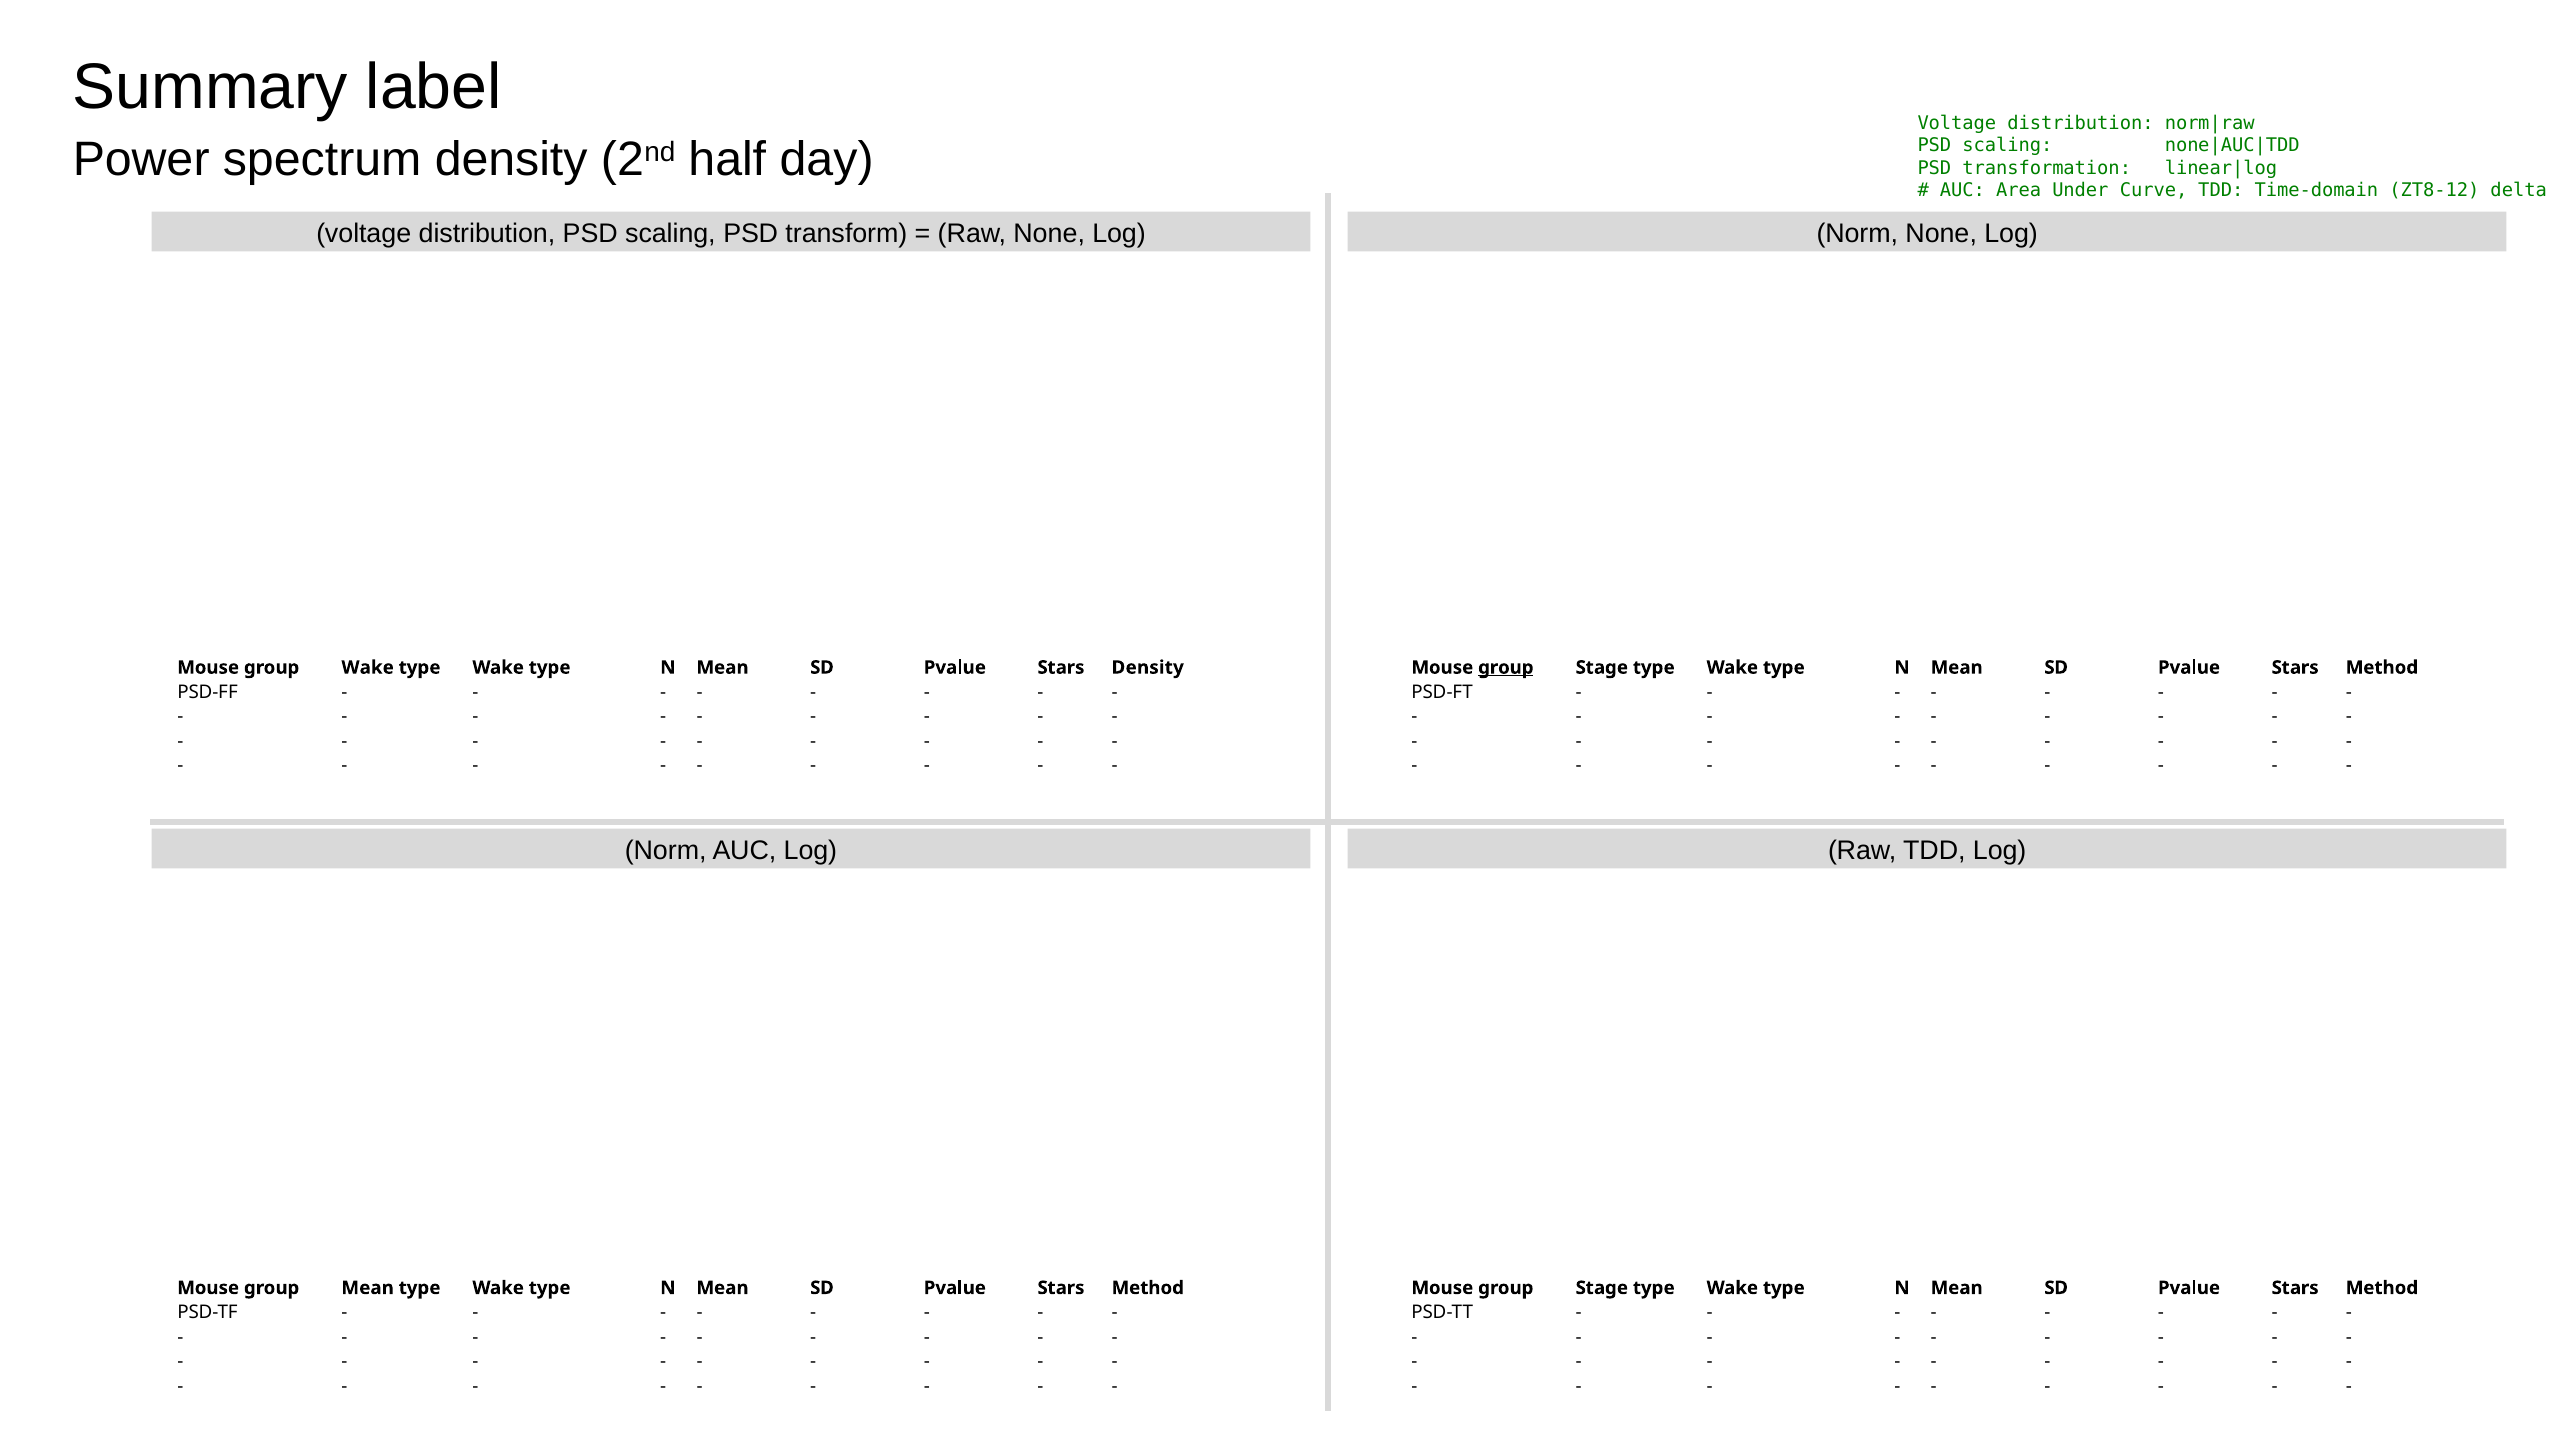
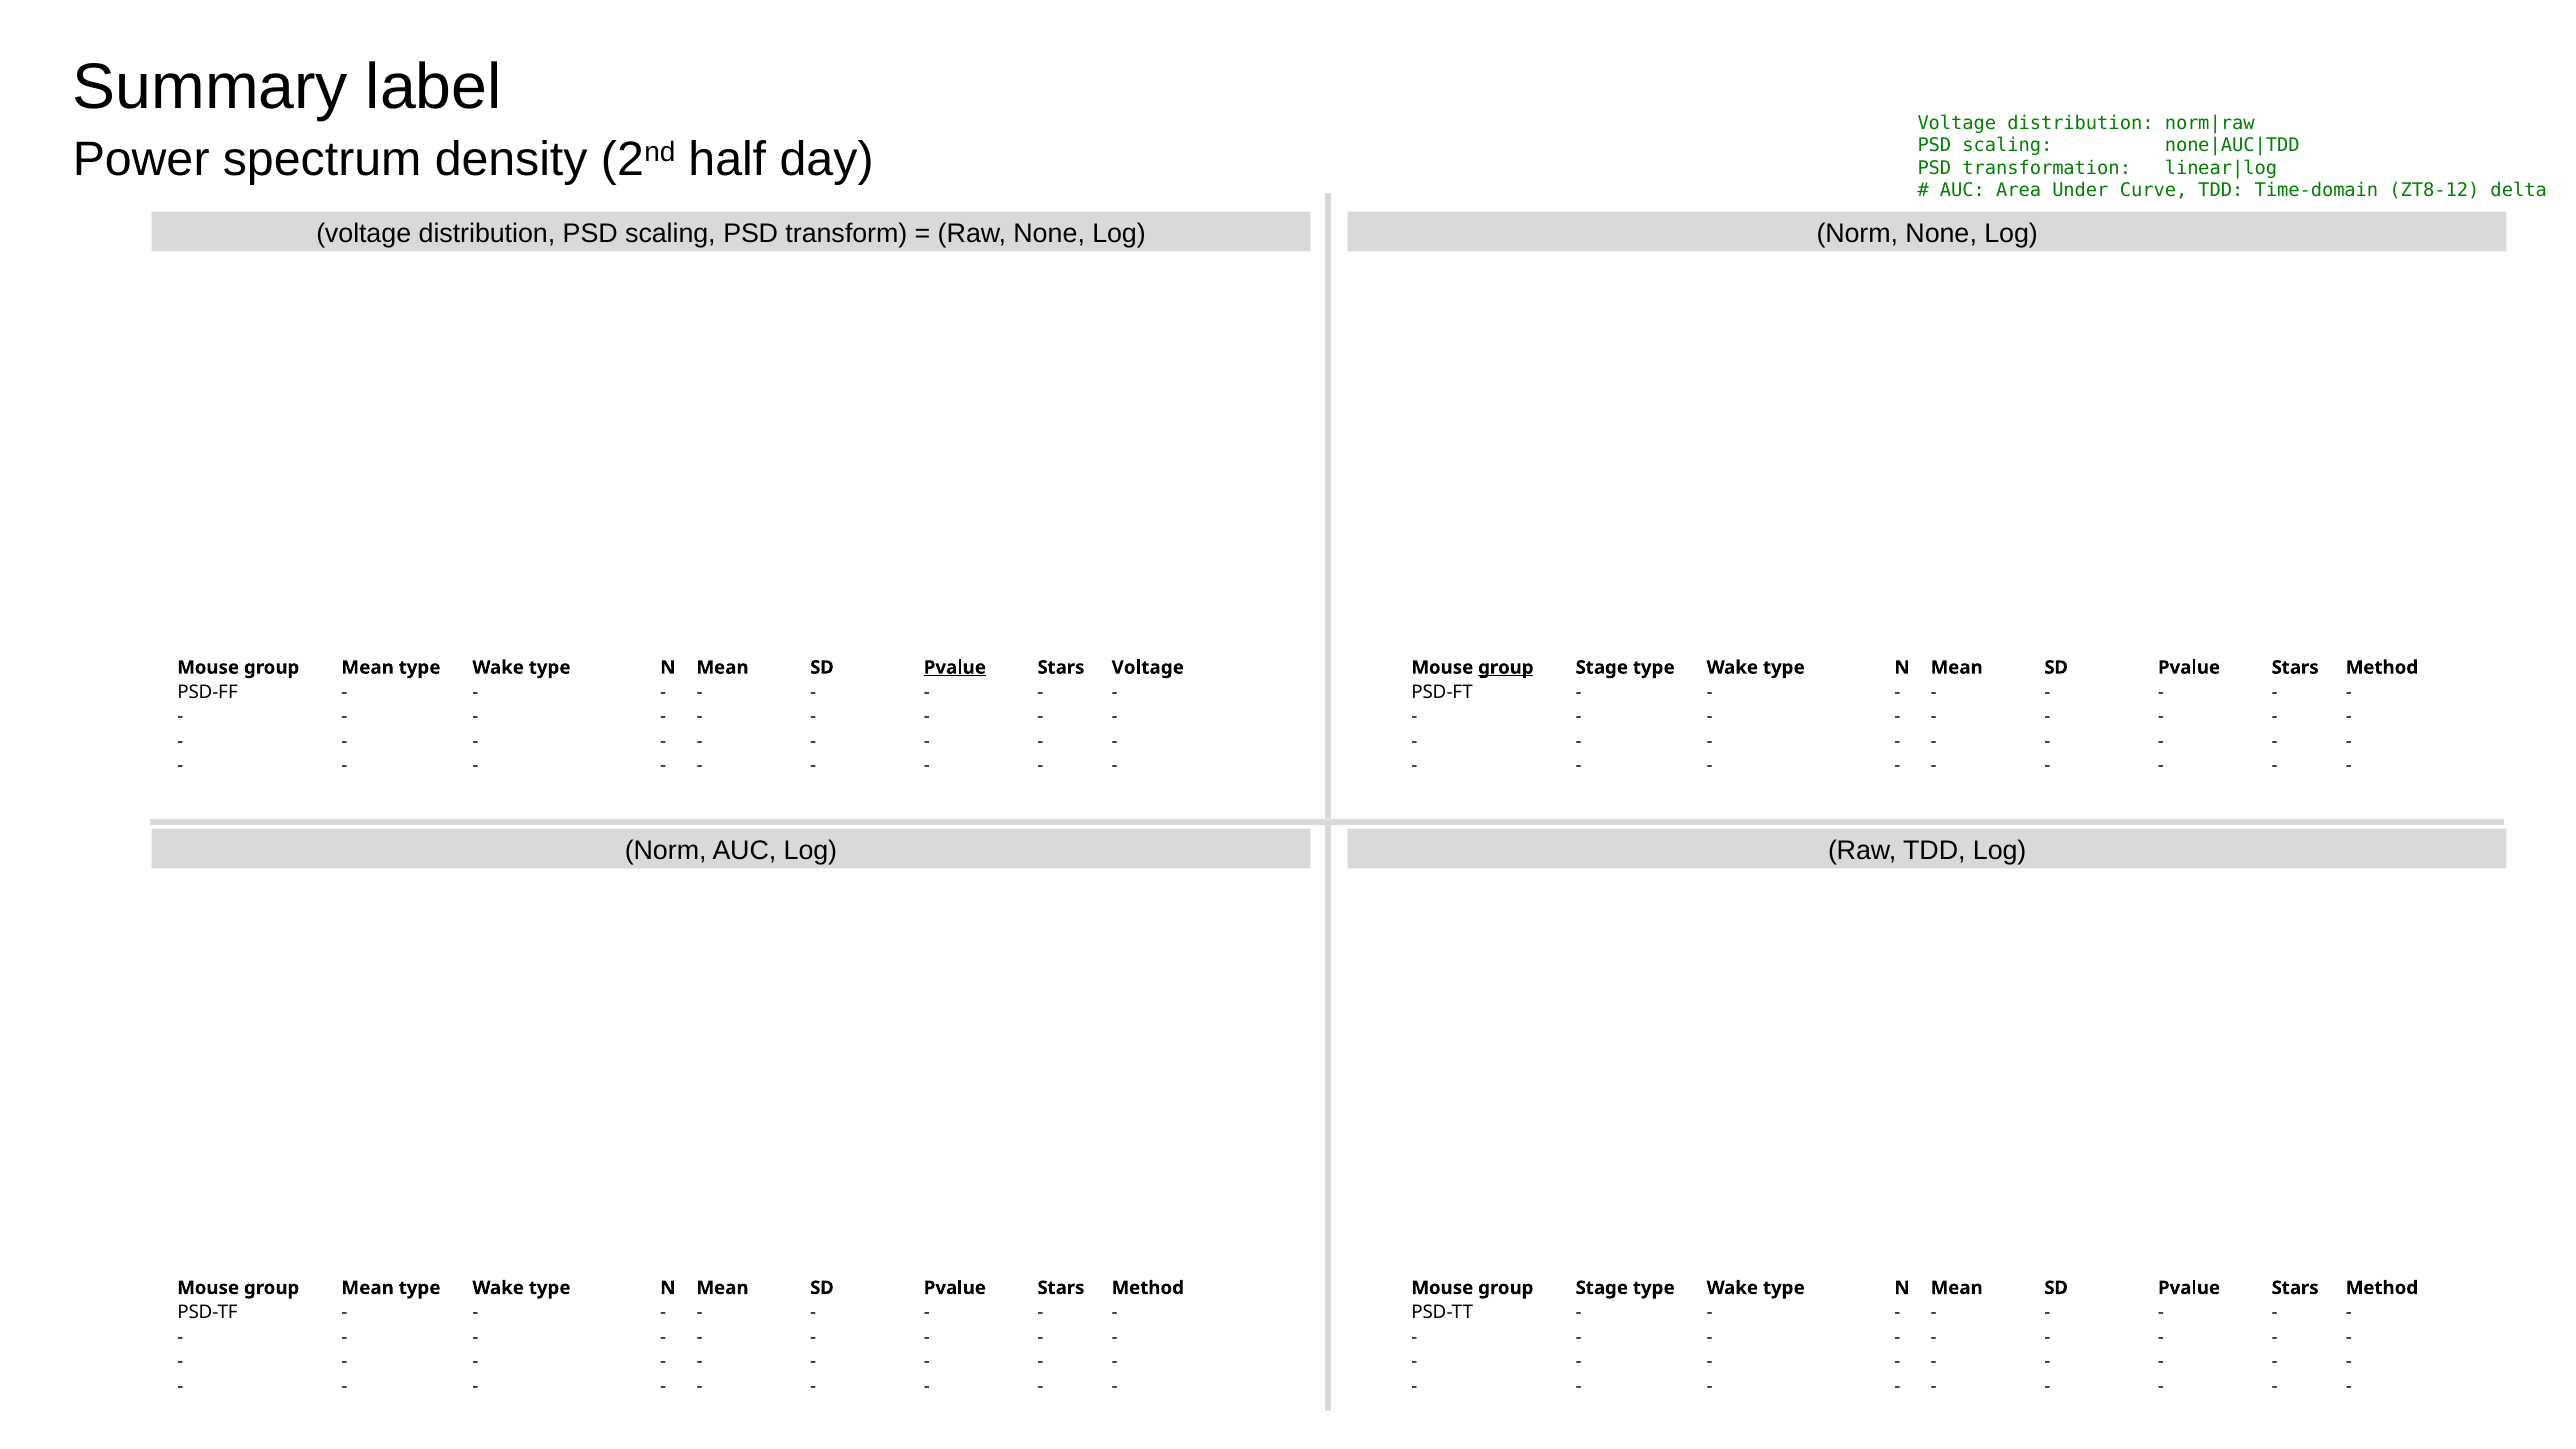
Wake: Wake -> Mean (368, 667)
Pvalue underline: none -> present (955, 667)
Stars Density: Density -> Voltage (1148, 667)
